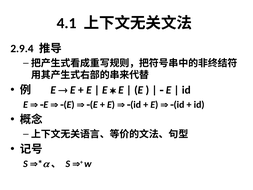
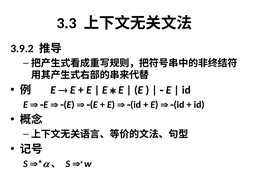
4.1: 4.1 -> 3.3 (67, 23)
2.9.4: 2.9.4 -> 3.9.2 (22, 49)
